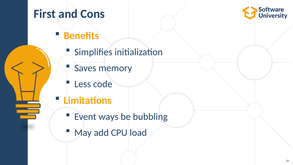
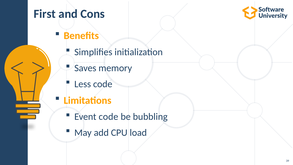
Event ways: ways -> code (108, 117)
